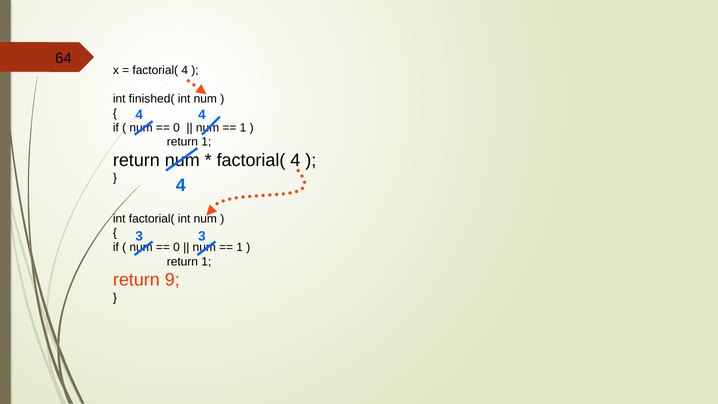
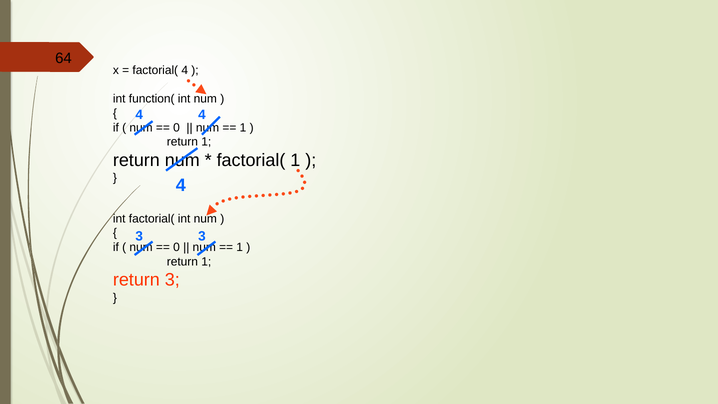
finished(: finished( -> function( (152, 99)
4: 4 -> 1 (295, 160)
return 9: 9 -> 3 (172, 280)
